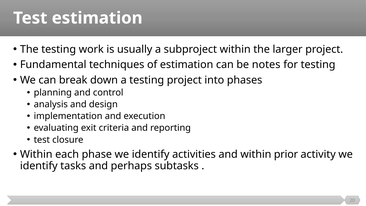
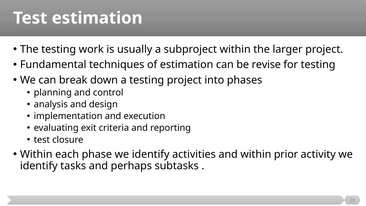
notes: notes -> revise (266, 65)
